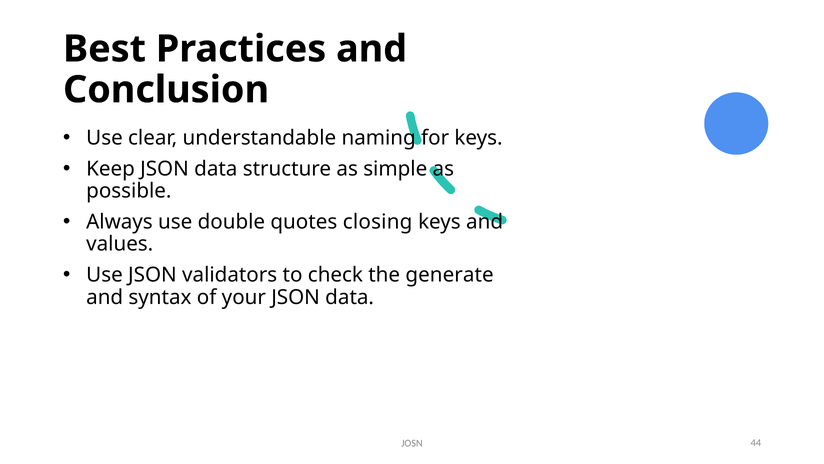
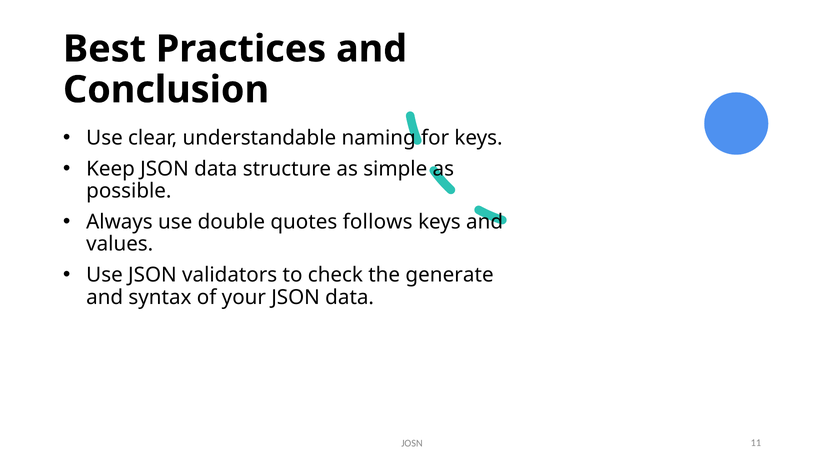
closing: closing -> follows (378, 222)
44: 44 -> 11 (756, 443)
